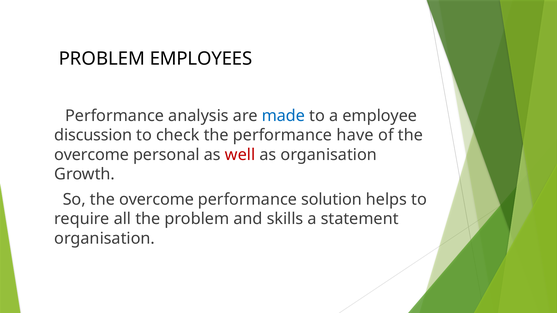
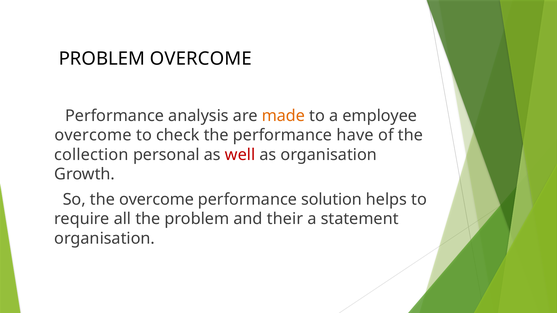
PROBLEM EMPLOYEES: EMPLOYEES -> OVERCOME (201, 59)
made colour: blue -> orange (283, 116)
discussion: discussion -> overcome (93, 135)
overcome: overcome -> collection (91, 155)
skills: skills -> their (285, 219)
